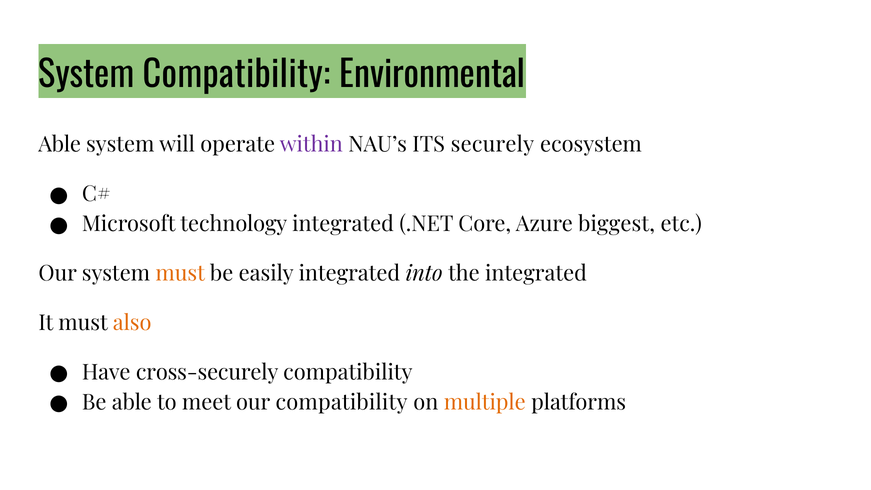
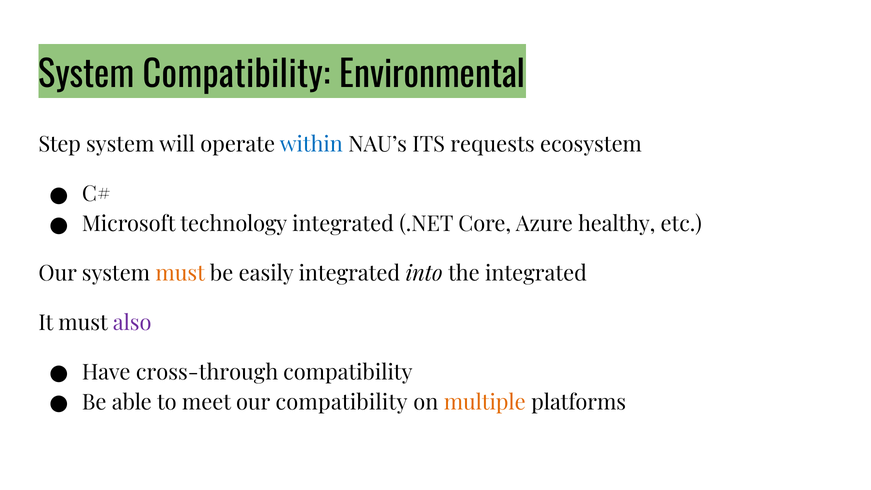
Able: Able -> Step (60, 145)
within colour: purple -> blue (311, 145)
securely: securely -> requests (492, 145)
biggest: biggest -> healthy (617, 224)
also colour: orange -> purple (132, 323)
cross-securely: cross-securely -> cross-through (207, 372)
